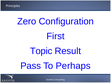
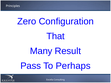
First: First -> That (56, 36)
Topic: Topic -> Many (41, 51)
